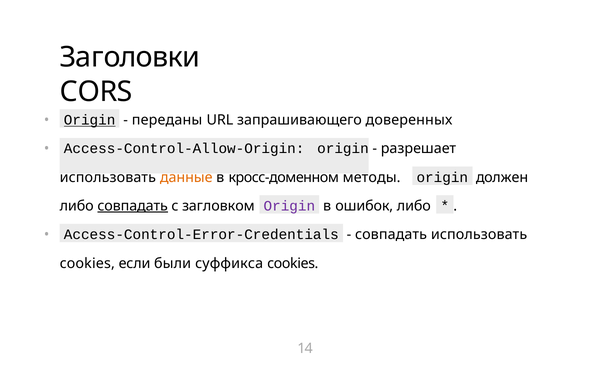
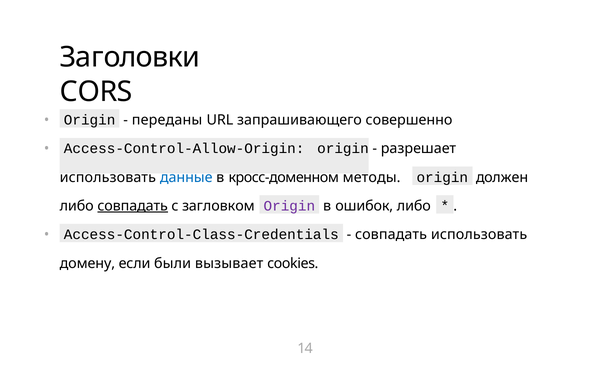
Origin underline: present -> none (90, 120)
доверенных: доверенных -> совершенно (409, 120)
данные colour: orange -> blue (186, 177)
Access-Control-Error-Credentials: Access-Control-Error-Credentials -> Access-Control-Class-Credentials (201, 235)
cookies: cookies -> домену (87, 263)
суффикса: суффикса -> вызывает (229, 263)
